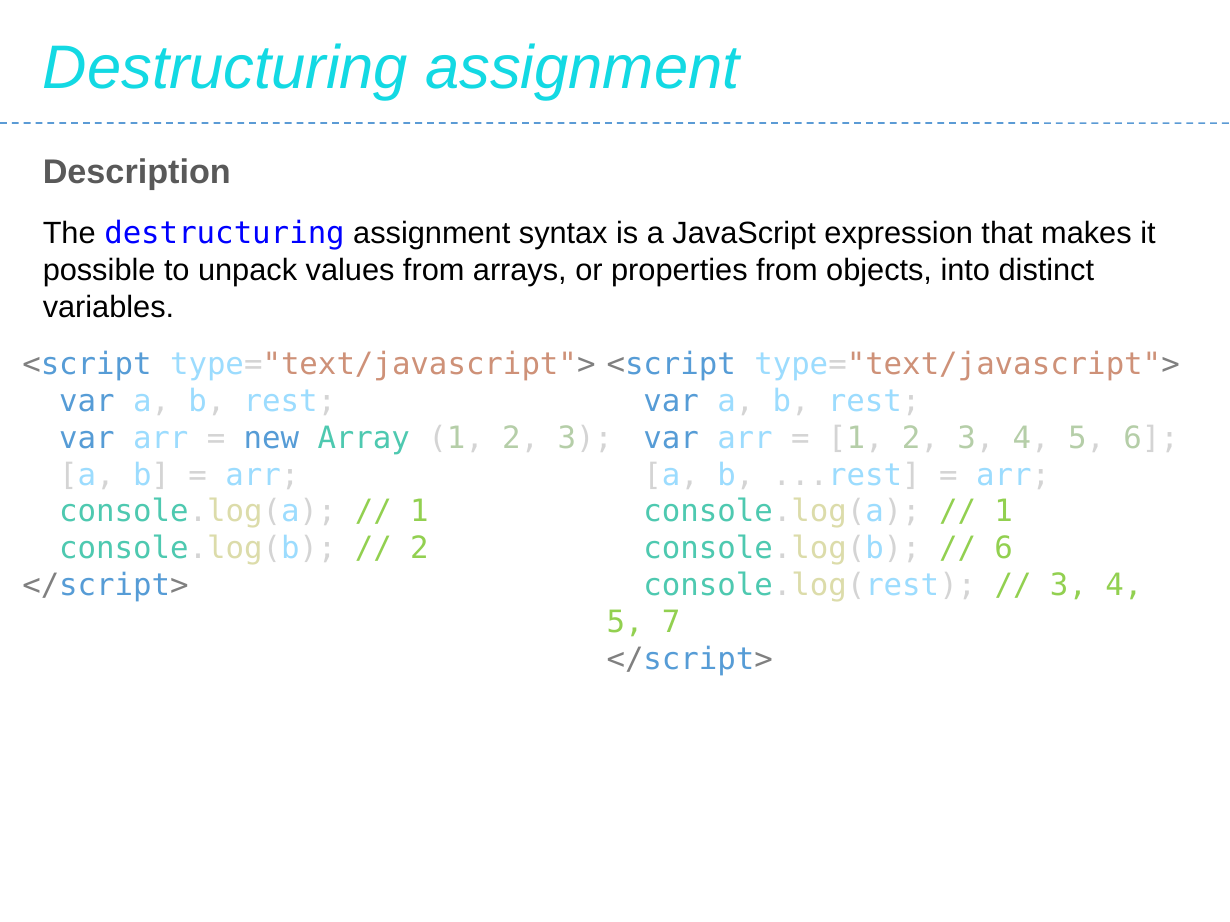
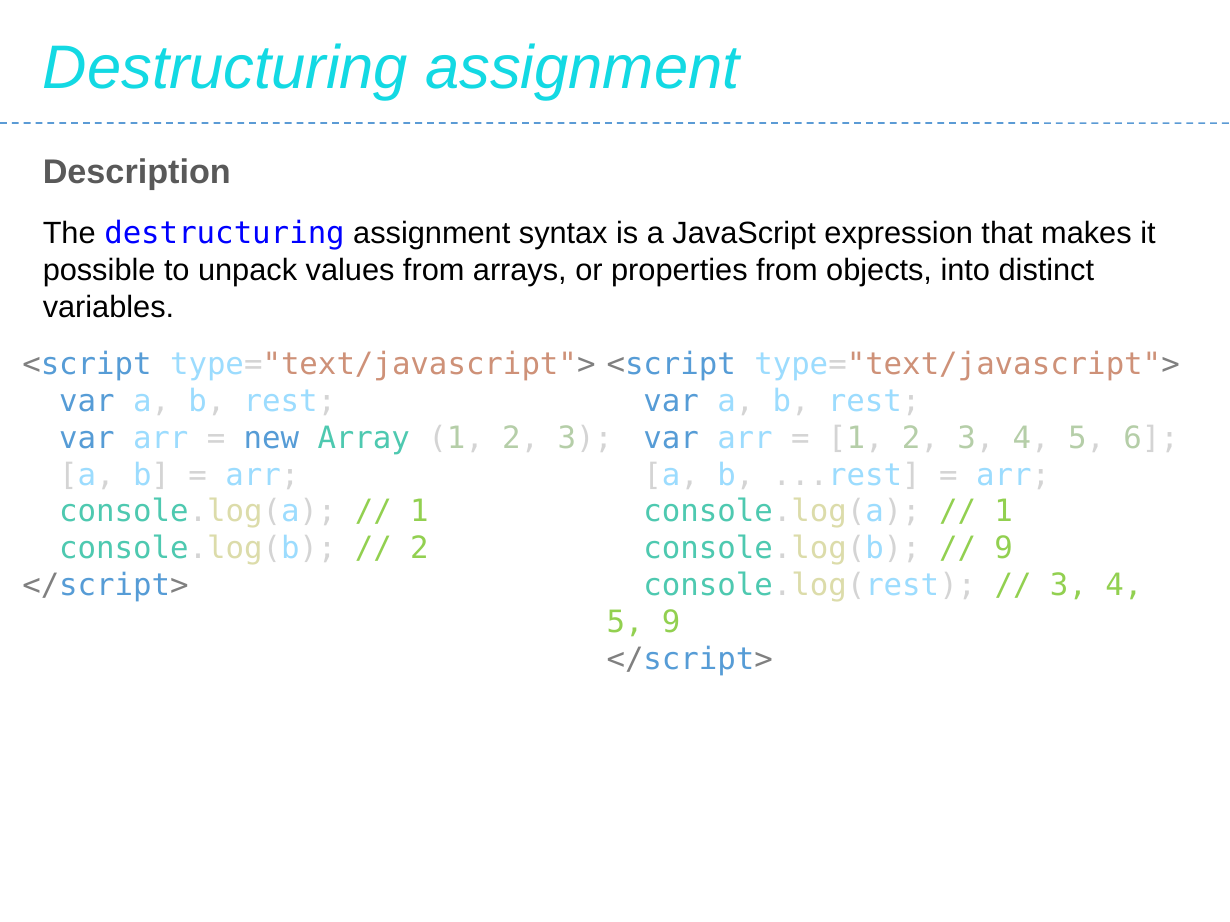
6: 6 -> 9 (1004, 549)
5 7: 7 -> 9 (671, 623)
